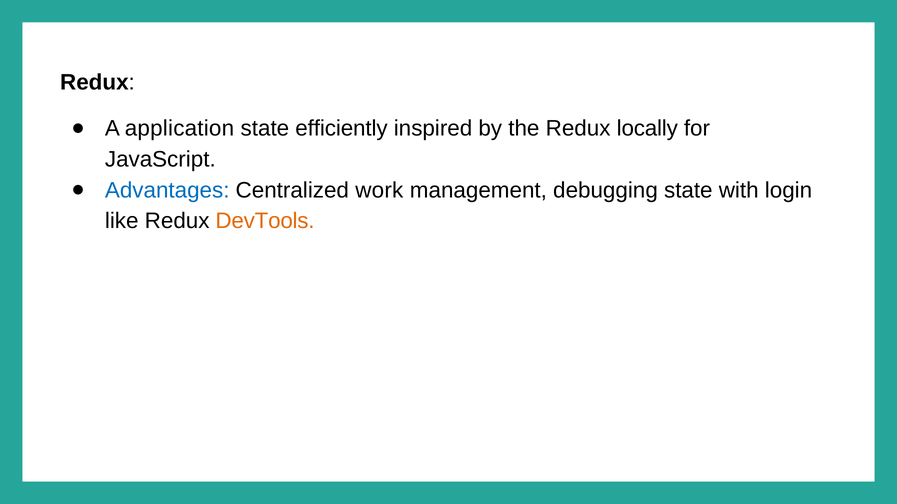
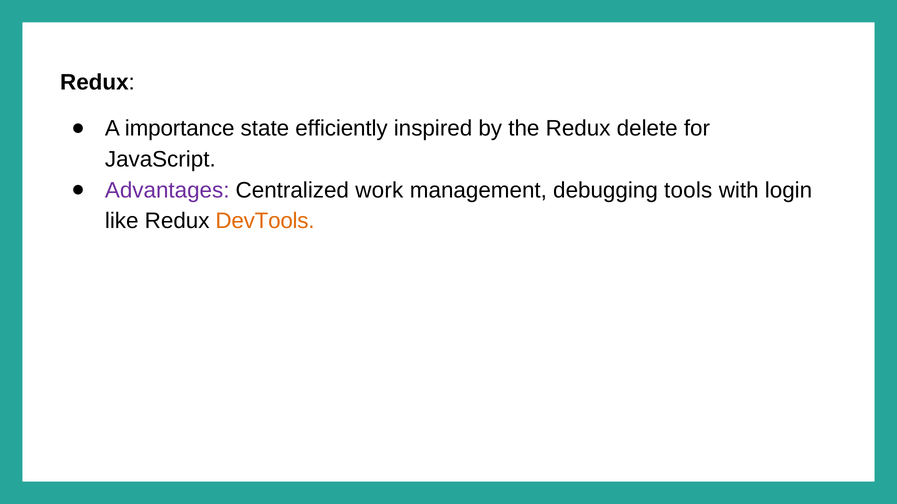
application: application -> importance (180, 129)
locally: locally -> delete (647, 129)
Advantages colour: blue -> purple (167, 190)
debugging state: state -> tools (688, 190)
